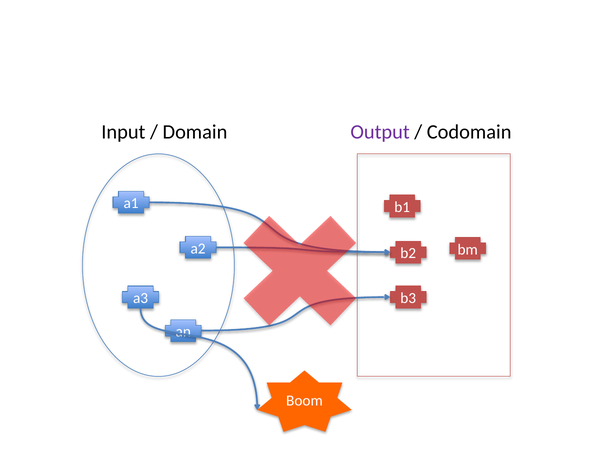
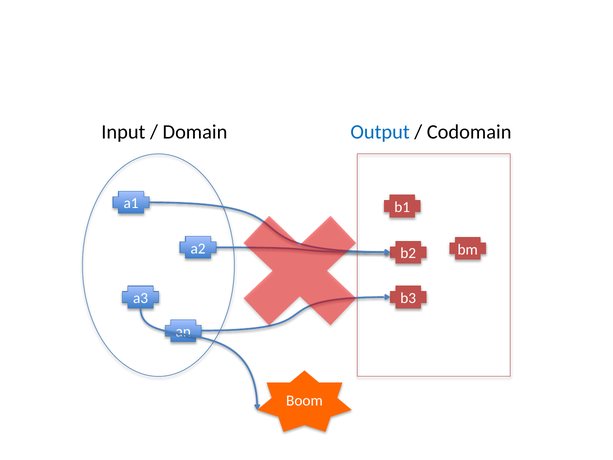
Output colour: purple -> blue (380, 132)
